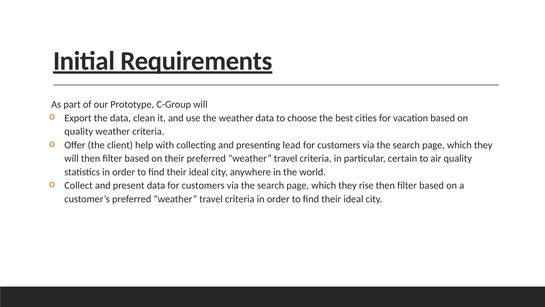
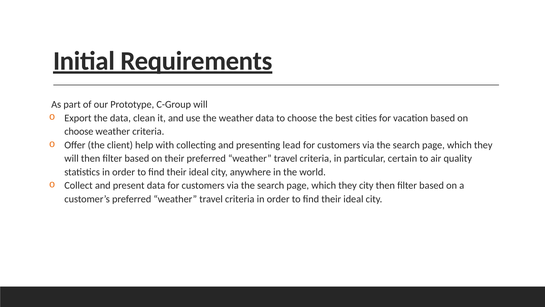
quality: quality -> choose (79, 131)
they rise: rise -> city (366, 185)
